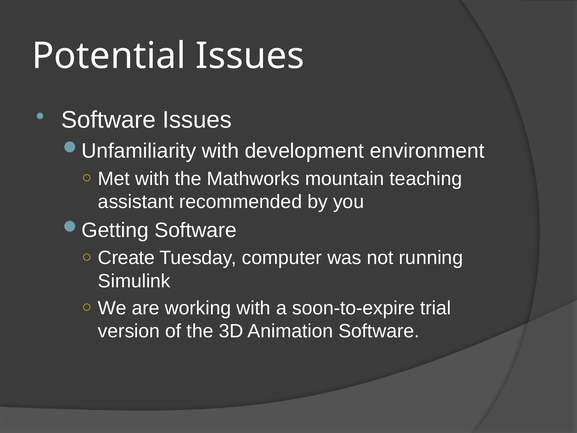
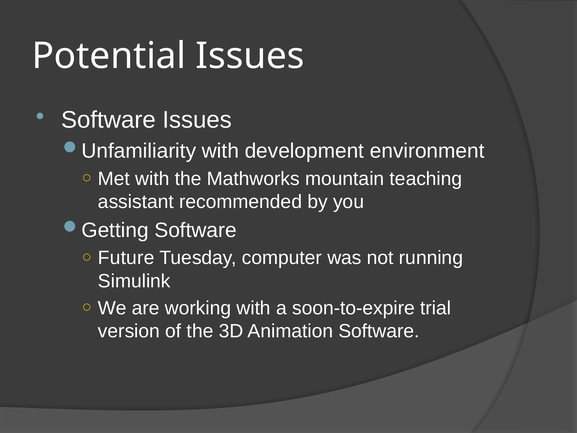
Create: Create -> Future (126, 258)
